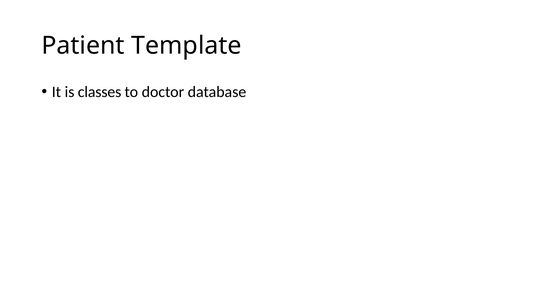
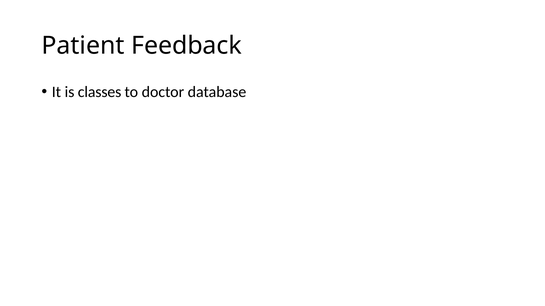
Template: Template -> Feedback (186, 46)
